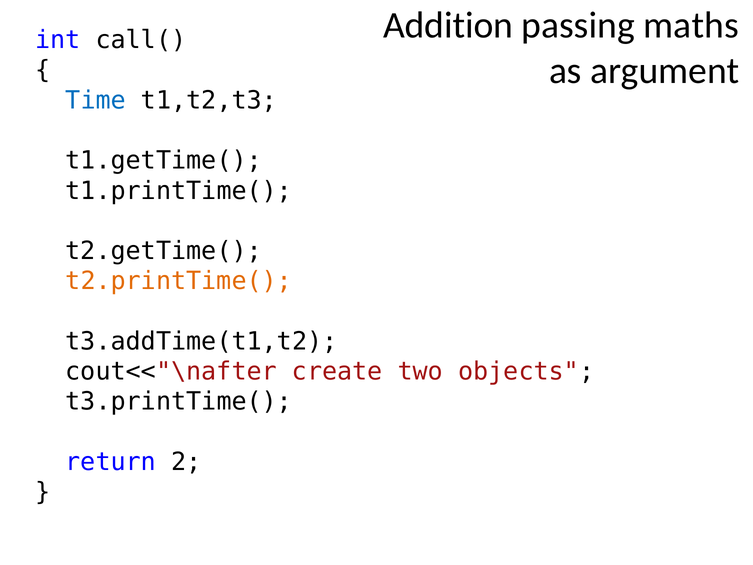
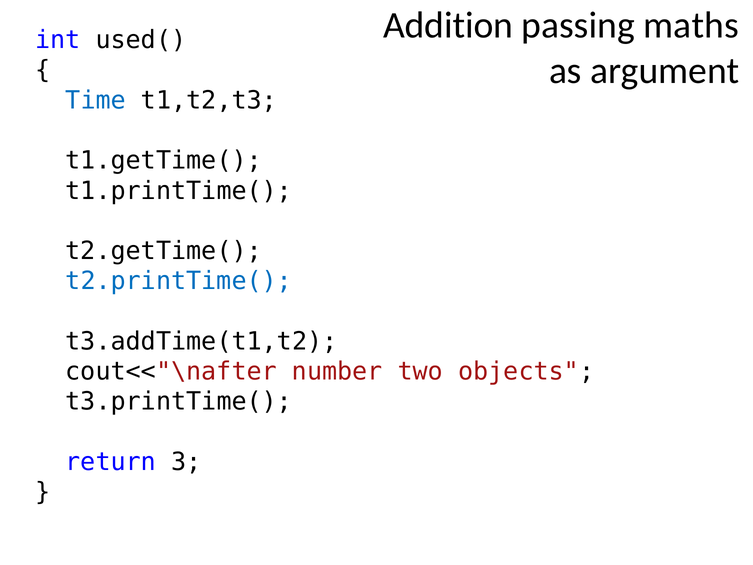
call(: call( -> used( (141, 40)
t2.printTime( colour: orange -> blue (179, 281)
create: create -> number (337, 371)
2: 2 -> 3 (186, 462)
